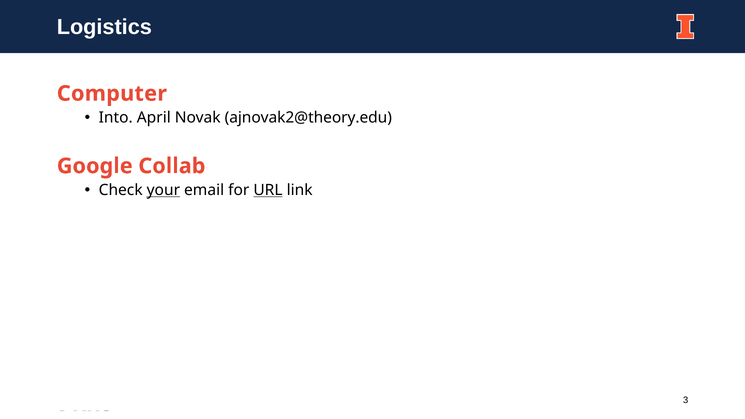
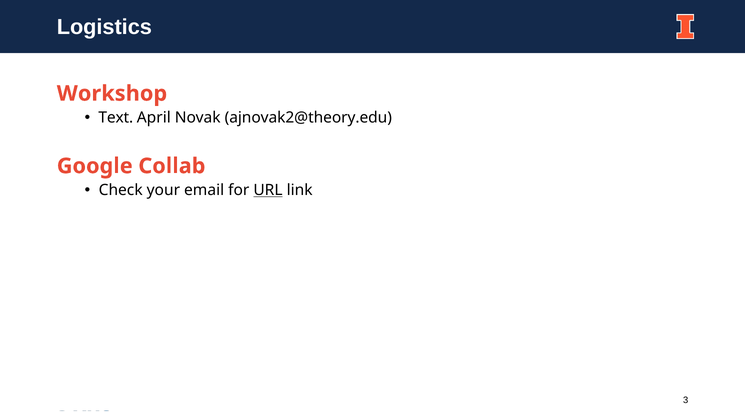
Computer: Computer -> Workshop (112, 94)
Into: Into -> Text (116, 118)
your underline: present -> none (163, 190)
